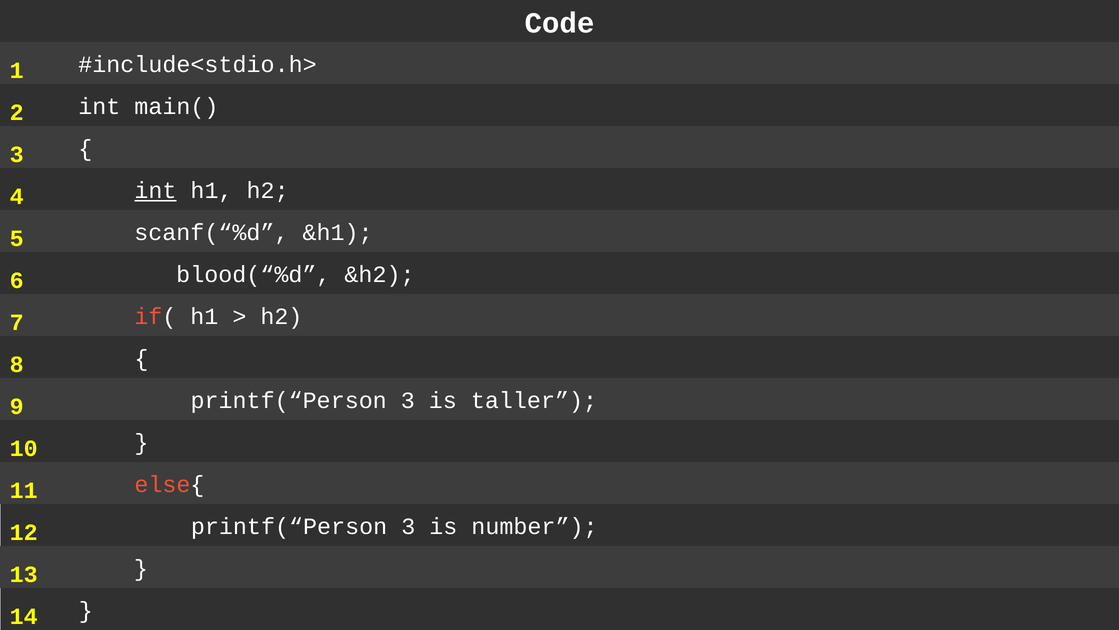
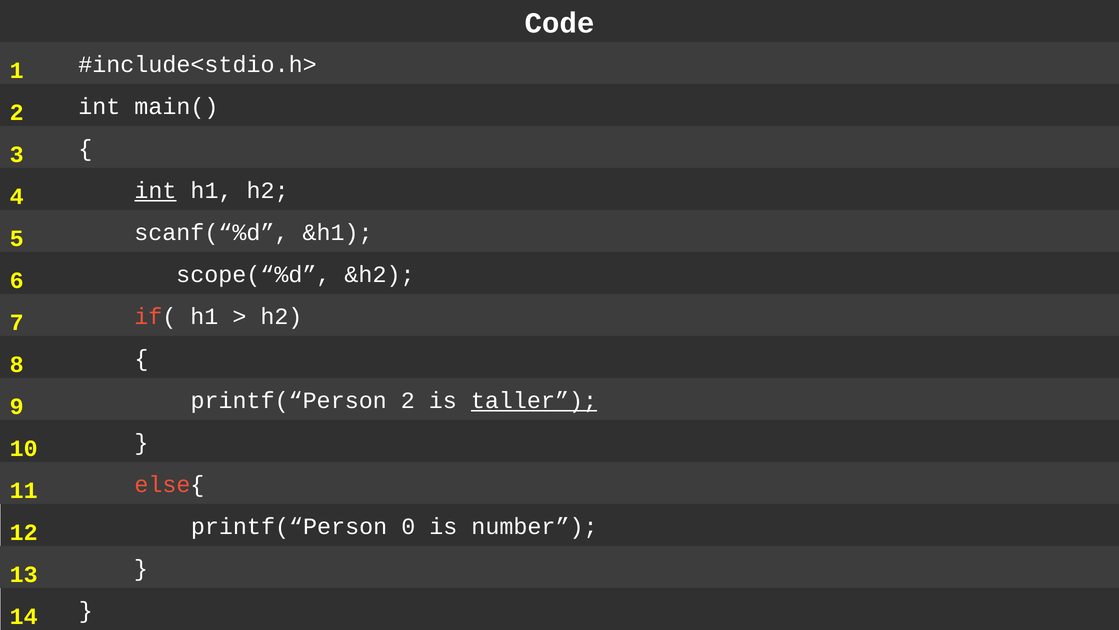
blood(“%d: blood(“%d -> scope(“%d (253, 274)
3: 3 -> 2 (408, 400)
taller underline: none -> present (534, 400)
3: 3 -> 0 (408, 526)
